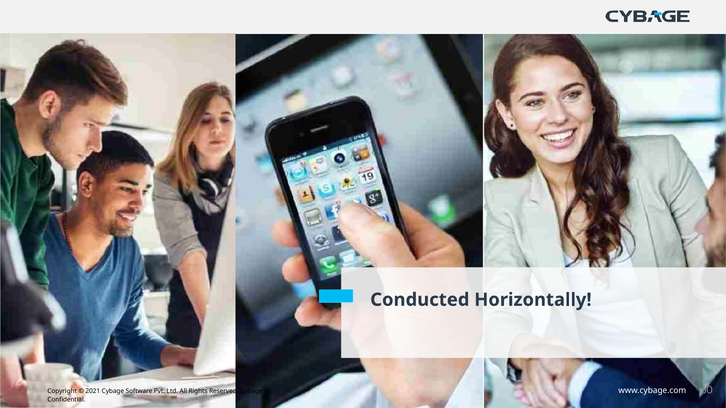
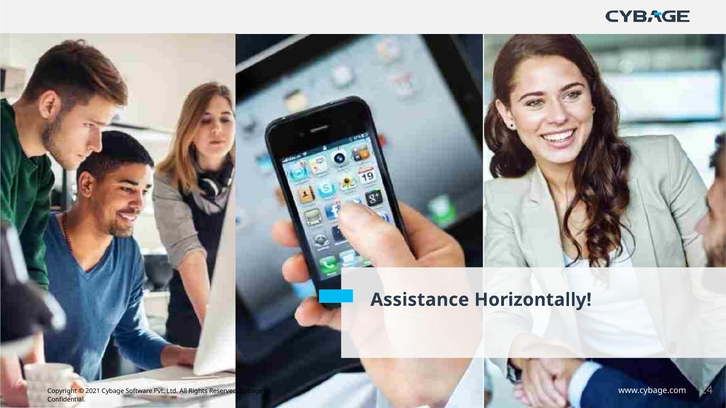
Conducted: Conducted -> Assistance (420, 300)
60: 60 -> 24 (707, 390)
